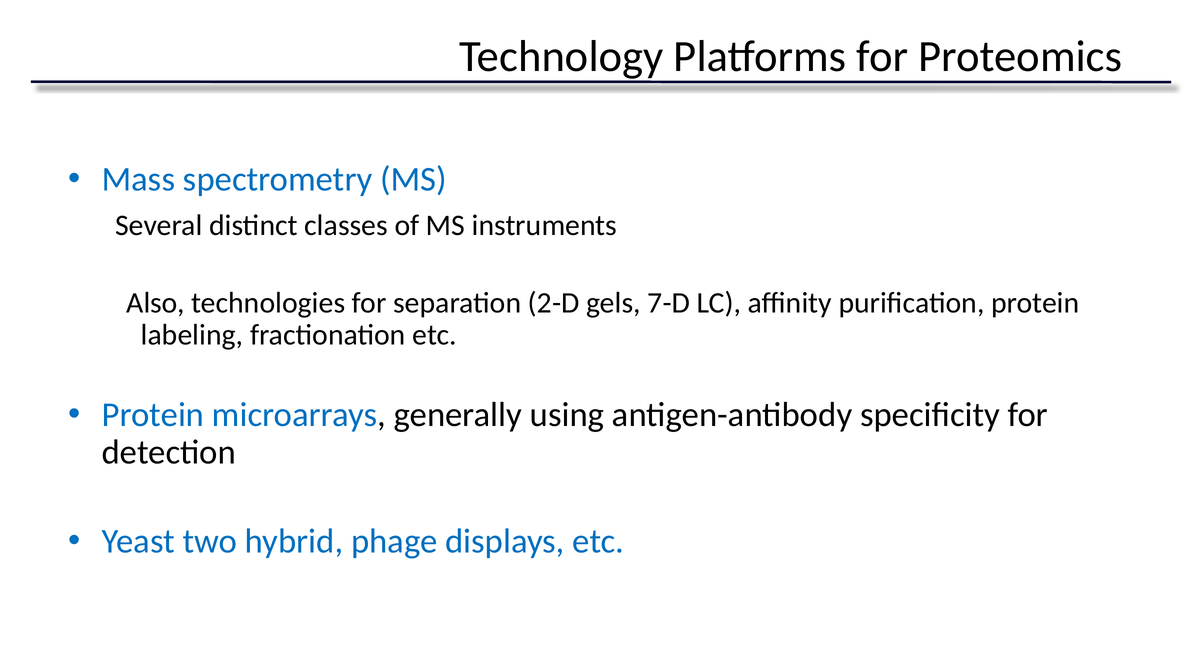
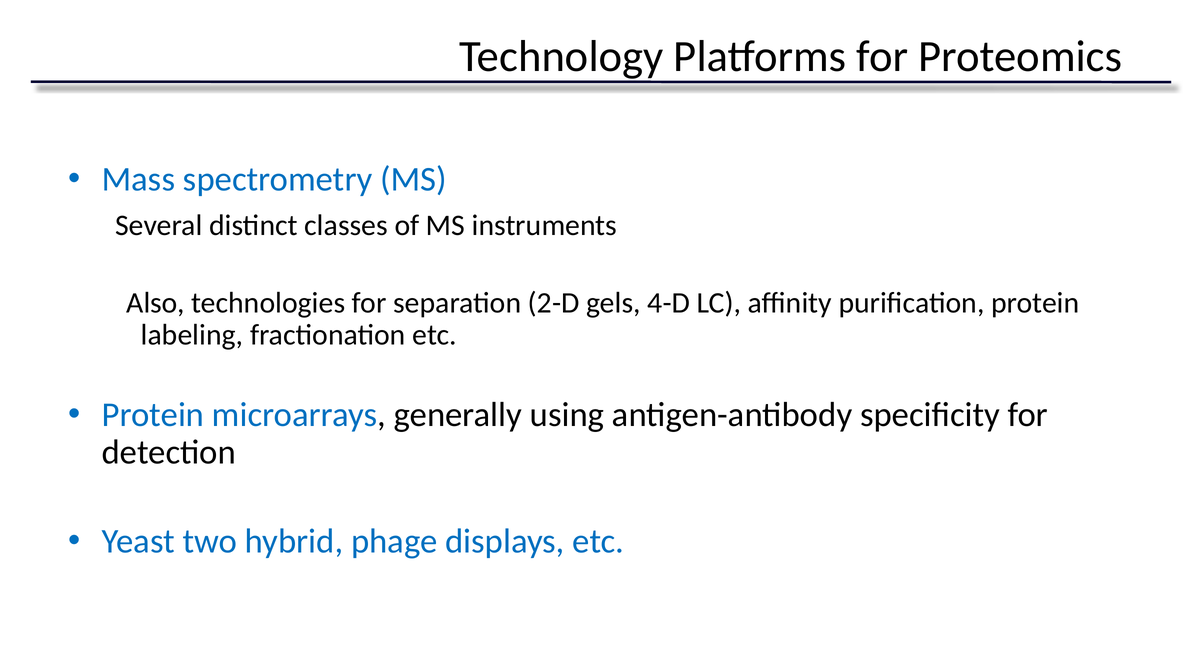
7-D: 7-D -> 4-D (669, 303)
